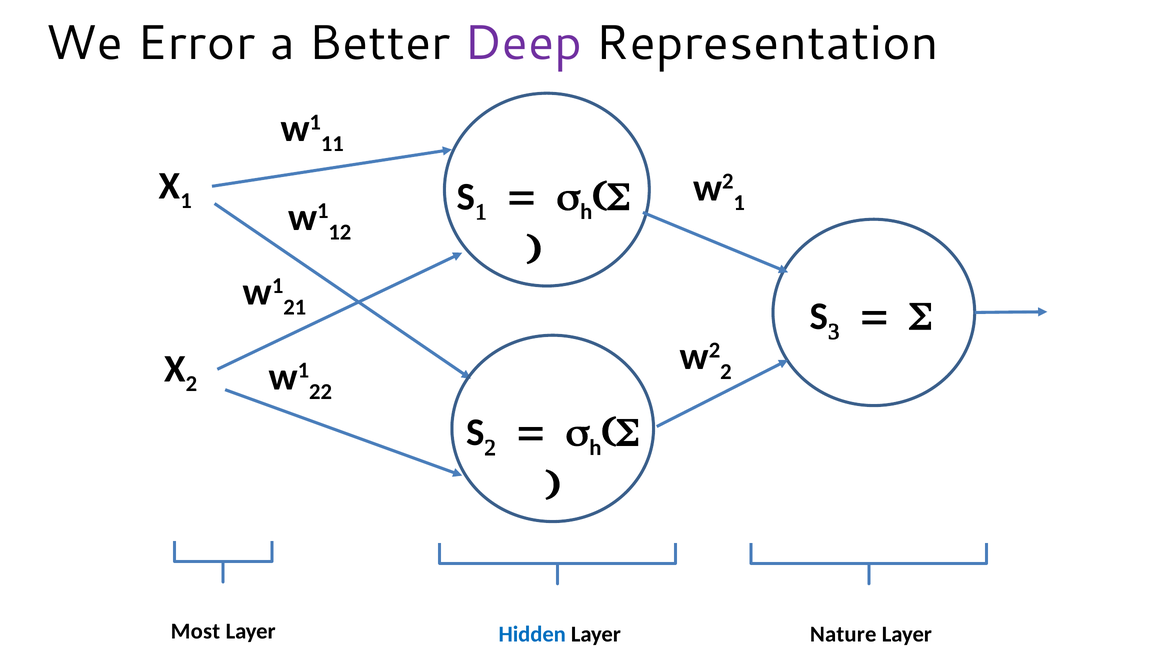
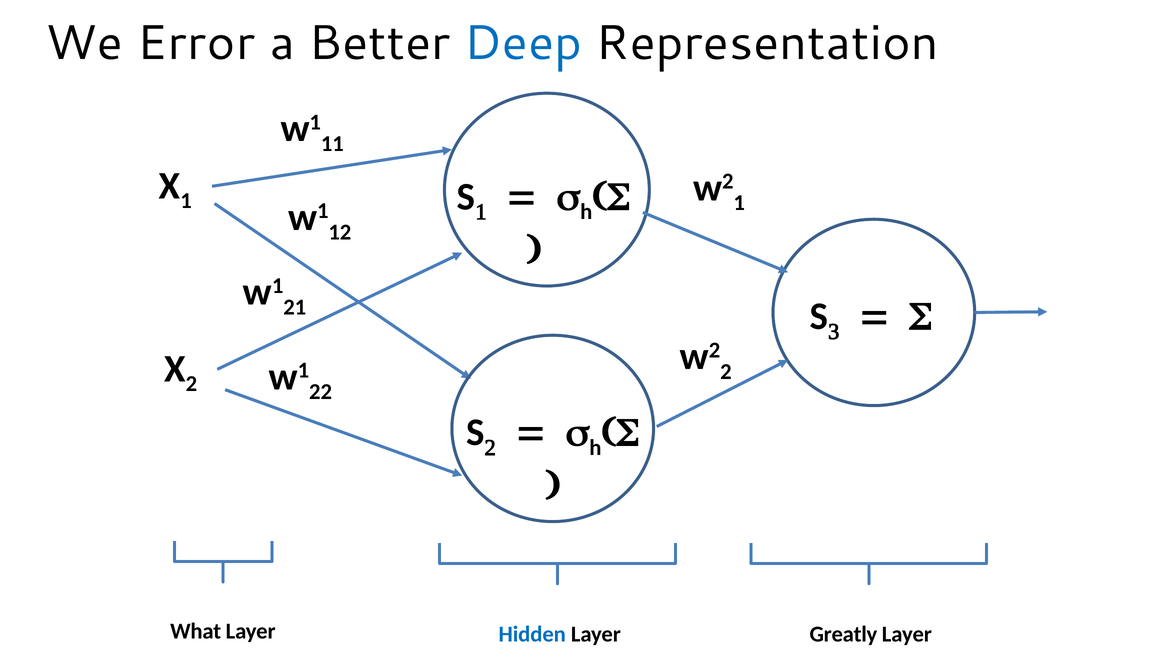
Deep colour: purple -> blue (523, 43)
Most: Most -> What (196, 632)
Nature: Nature -> Greatly (843, 634)
